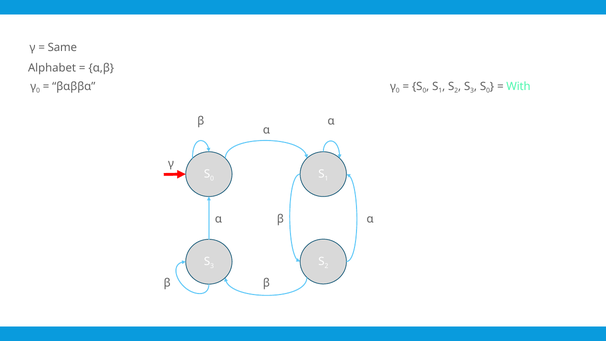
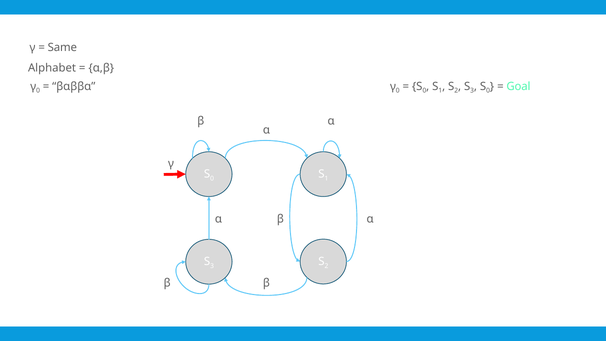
With: With -> Goal (518, 86)
